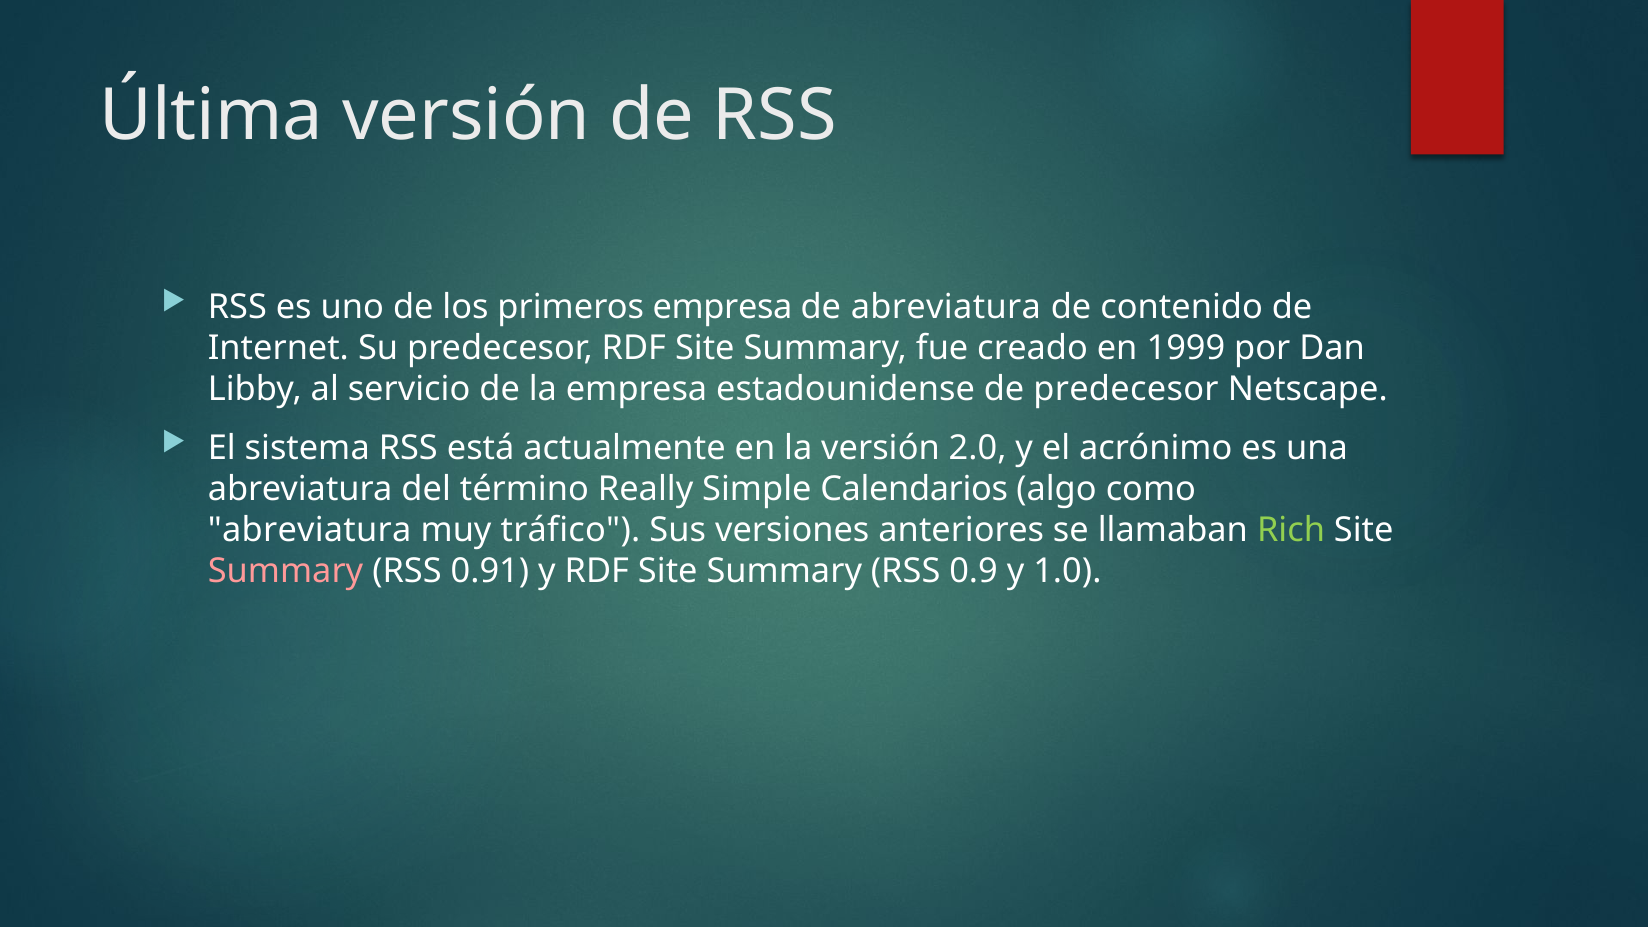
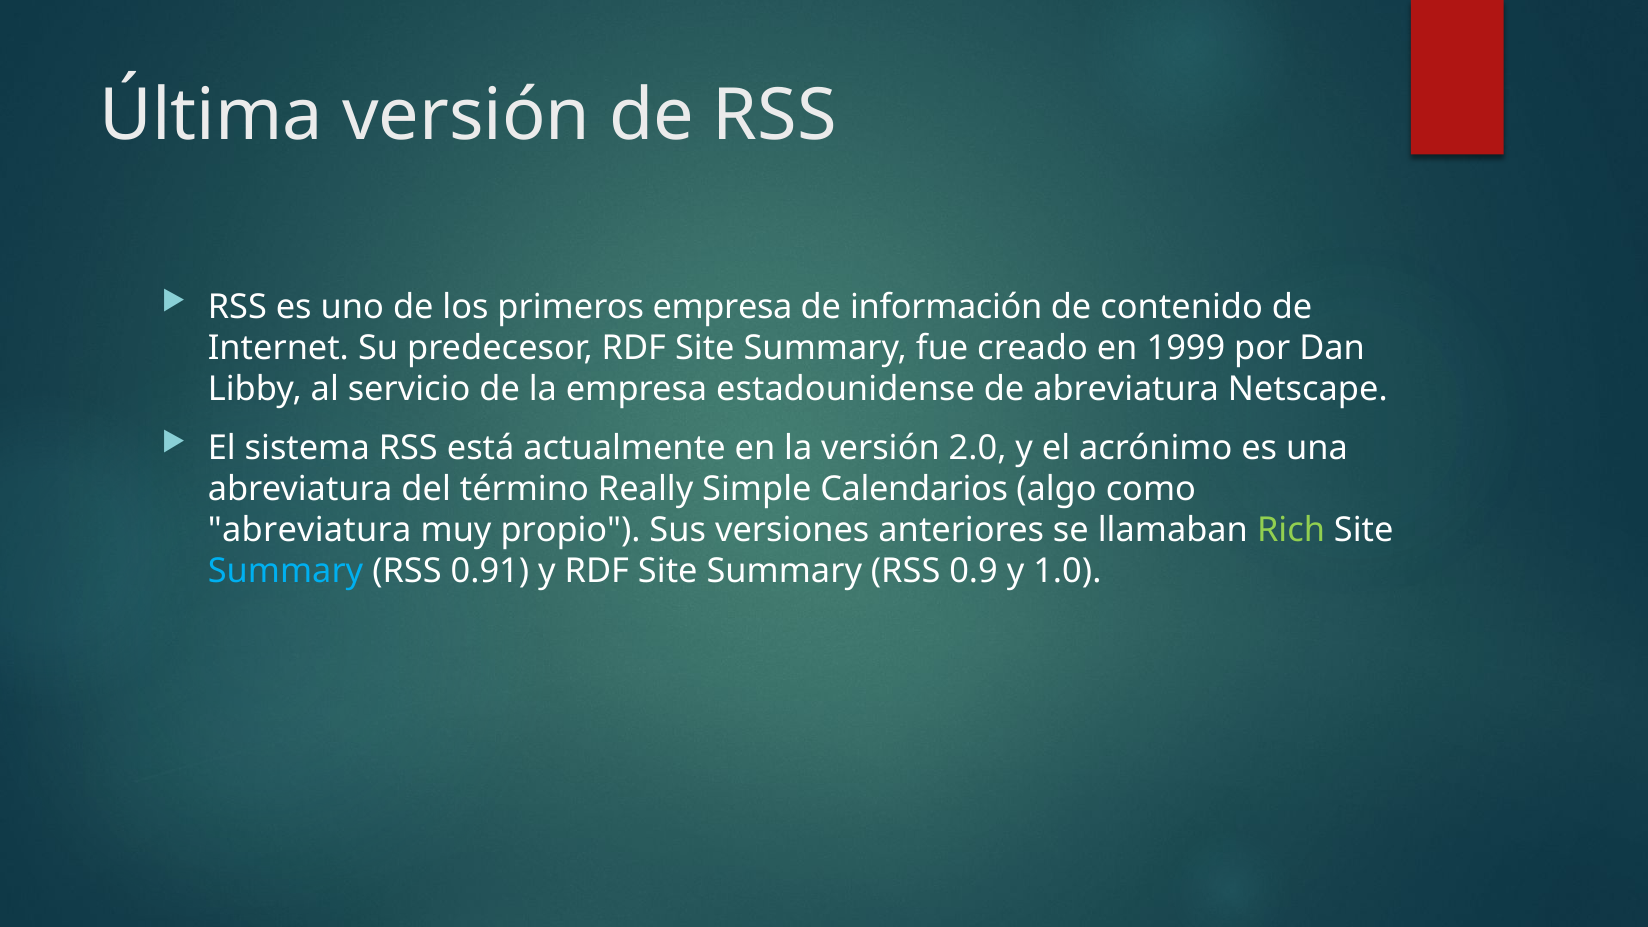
de abreviatura: abreviatura -> información (946, 307)
de predecesor: predecesor -> abreviatura (1126, 389)
tráfico: tráfico -> propio (571, 530)
Summary colour: pink -> light blue (286, 572)
